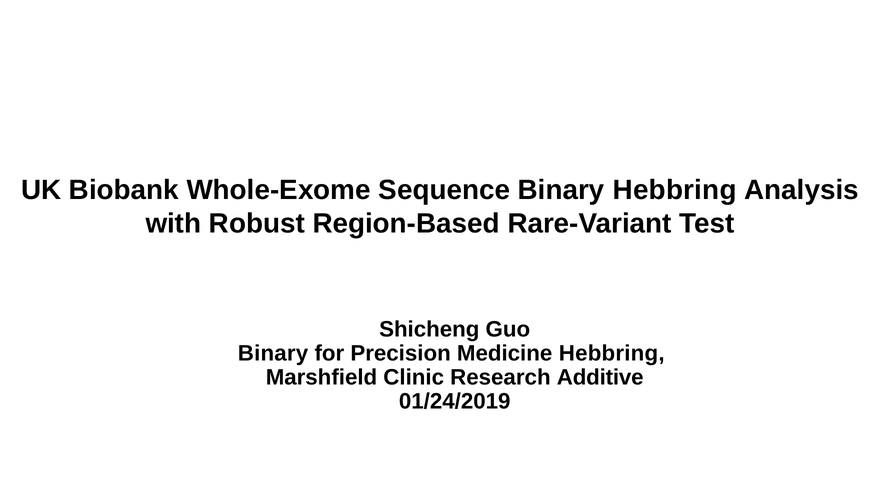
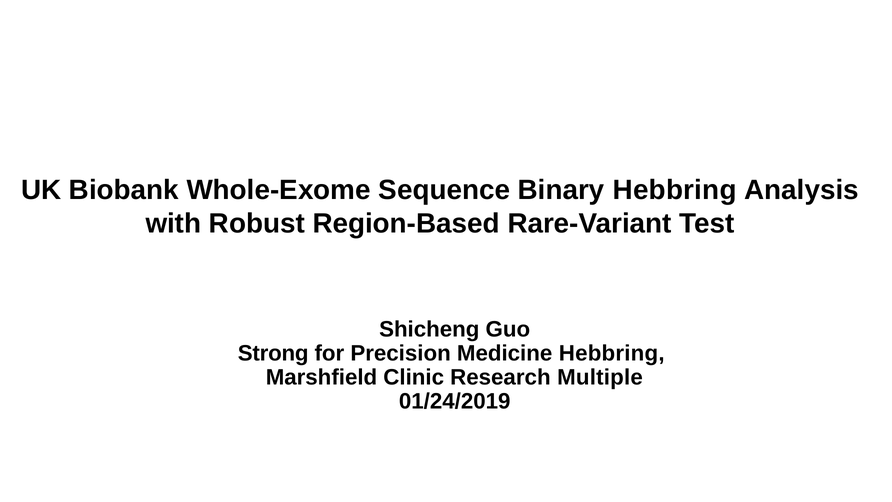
Binary: Binary -> Strong (273, 353)
Additive: Additive -> Multiple (600, 377)
